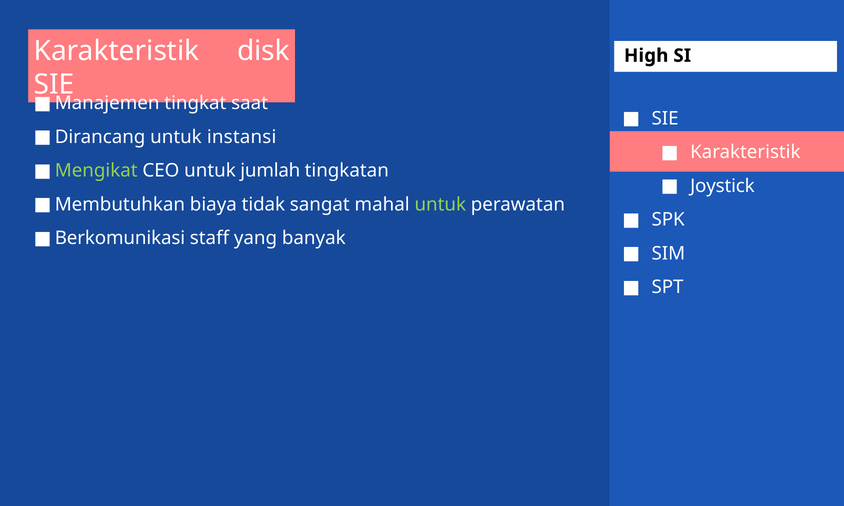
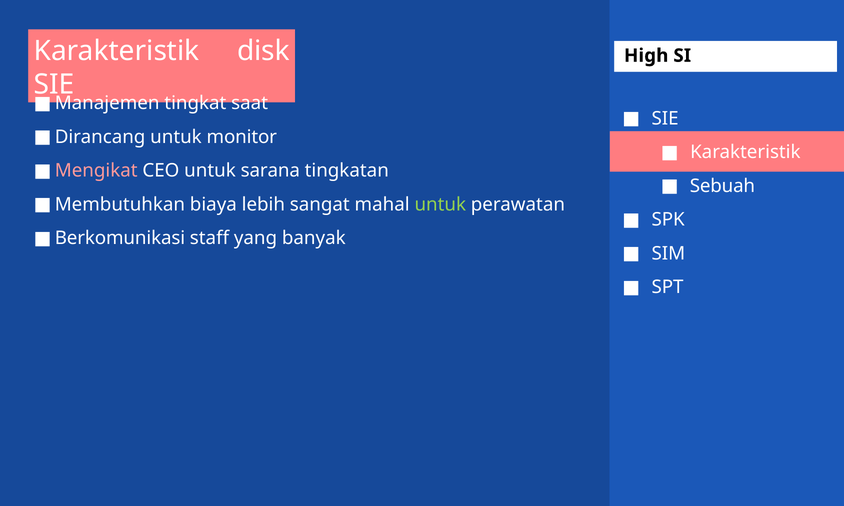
instansi: instansi -> monitor (242, 137)
Mengikat colour: light green -> pink (96, 171)
jumlah: jumlah -> sarana (270, 171)
Joystick: Joystick -> Sebuah (722, 186)
tidak: tidak -> lebih (263, 205)
